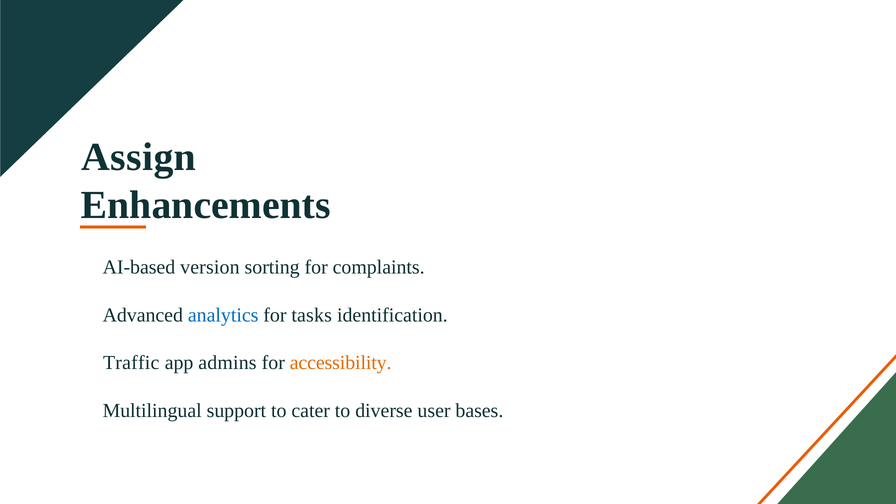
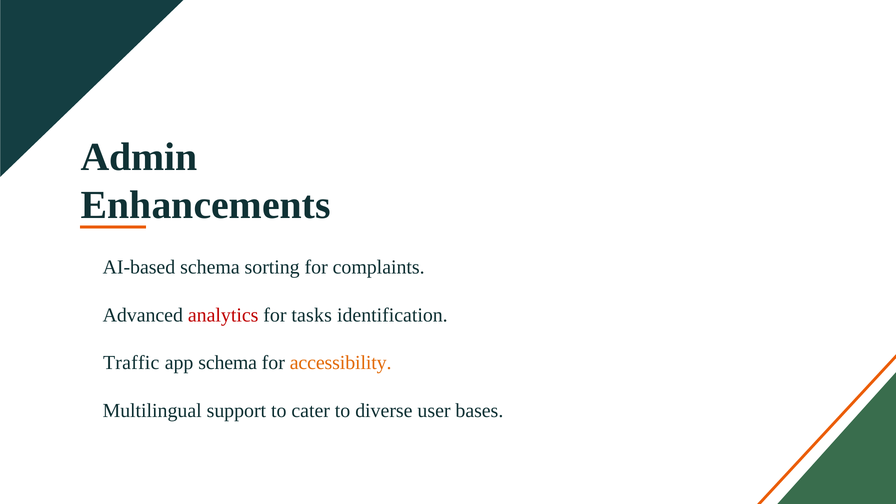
Assign: Assign -> Admin (139, 157)
AI-based version: version -> schema (210, 267)
analytics colour: blue -> red (223, 315)
app admins: admins -> schema (228, 363)
